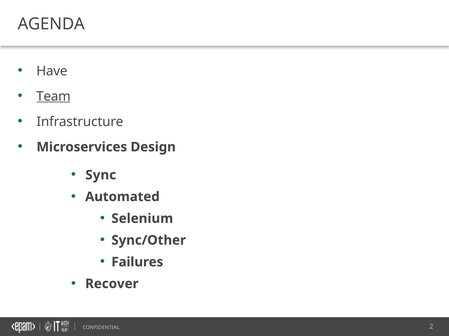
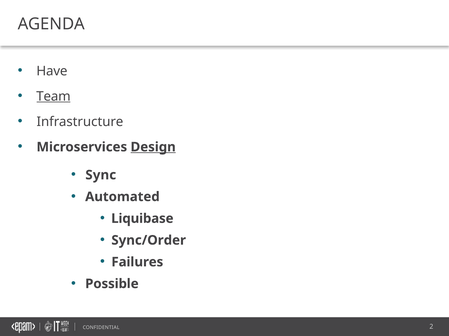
Design underline: none -> present (153, 147)
Selenium: Selenium -> Liquibase (142, 219)
Sync/Other: Sync/Other -> Sync/Order (149, 241)
Recover: Recover -> Possible (112, 284)
